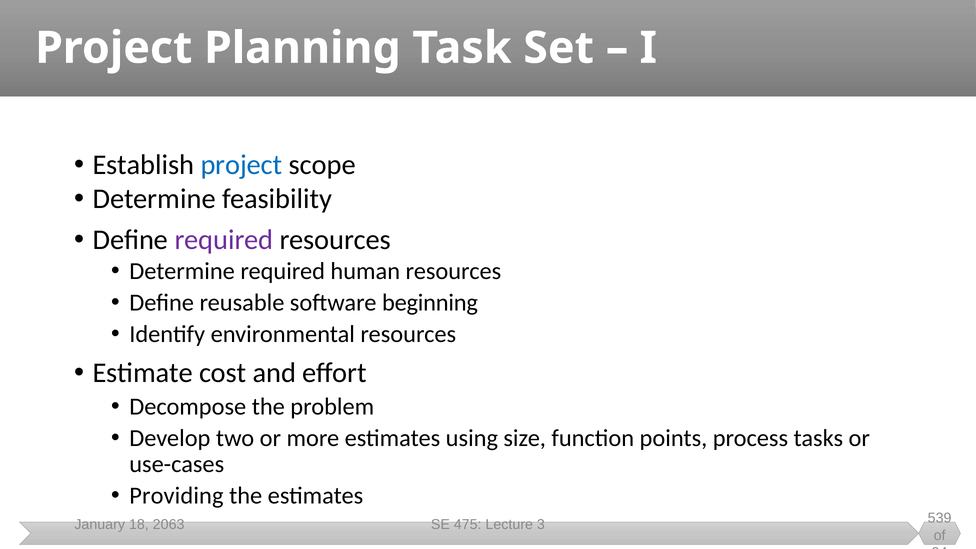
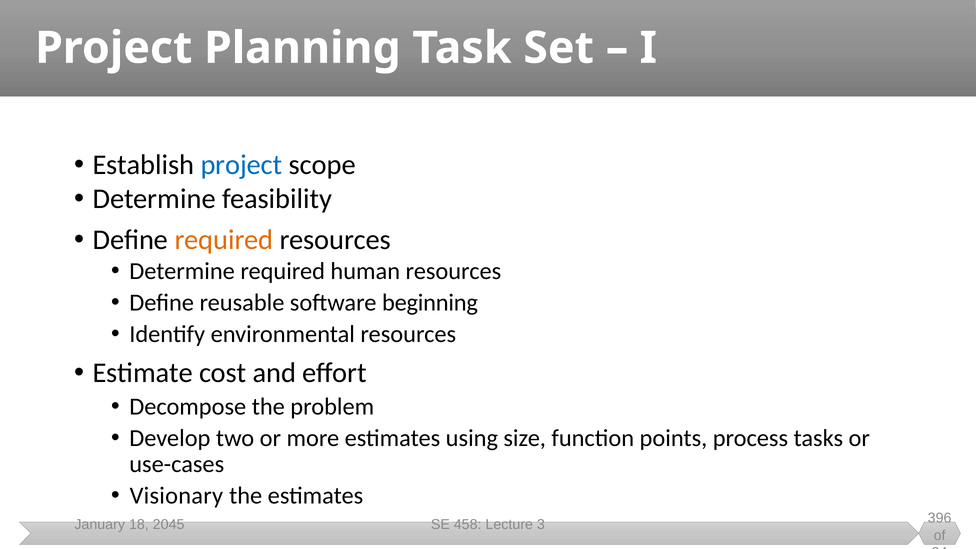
required colour: purple -> orange (224, 240)
Providing: Providing -> Visionary (176, 496)
2063: 2063 -> 2045 (169, 524)
475: 475 -> 458 (468, 524)
539: 539 -> 396 (940, 518)
